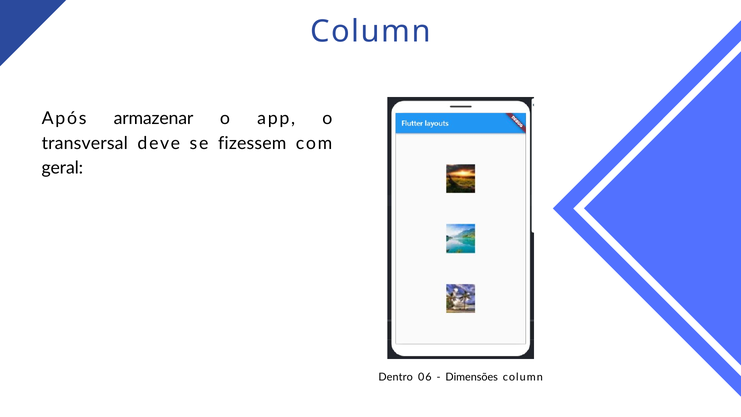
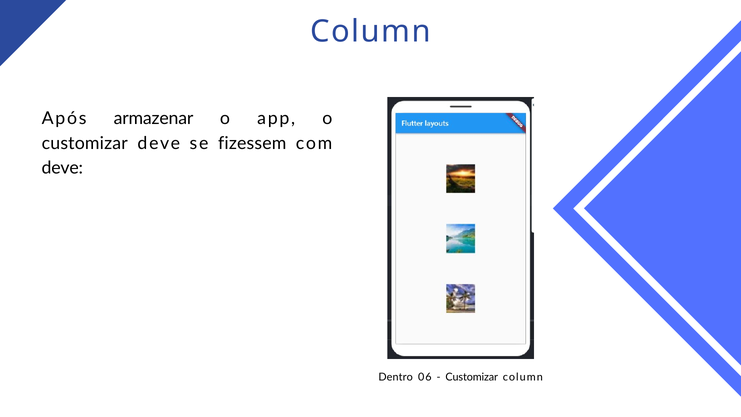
transversal: transversal -> customizar (85, 143)
geral: geral -> deve (62, 168)
Dimensões: Dimensões -> Customizar (472, 377)
